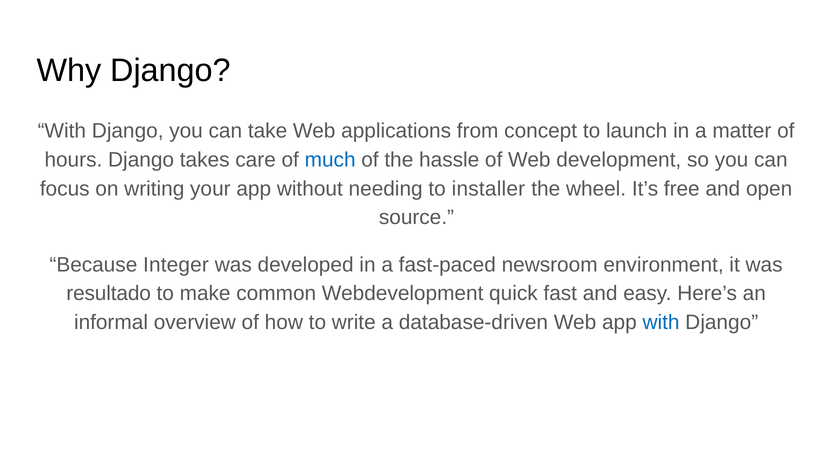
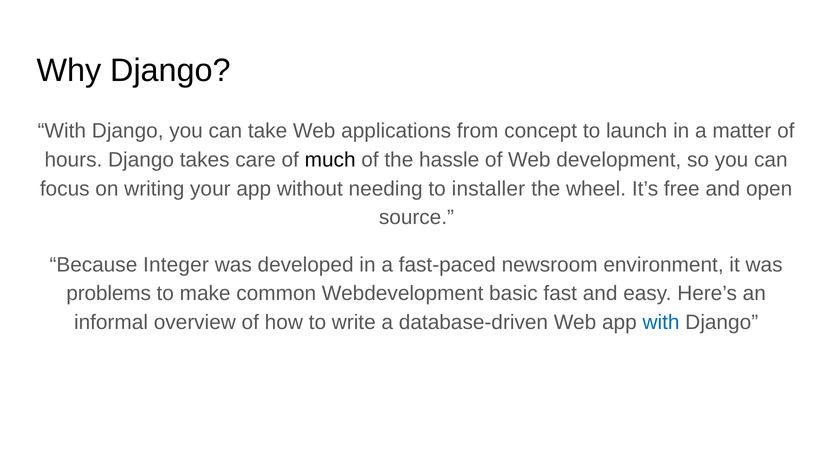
much colour: blue -> black (330, 160)
resultado: resultado -> problems (109, 293)
quick: quick -> basic (513, 293)
